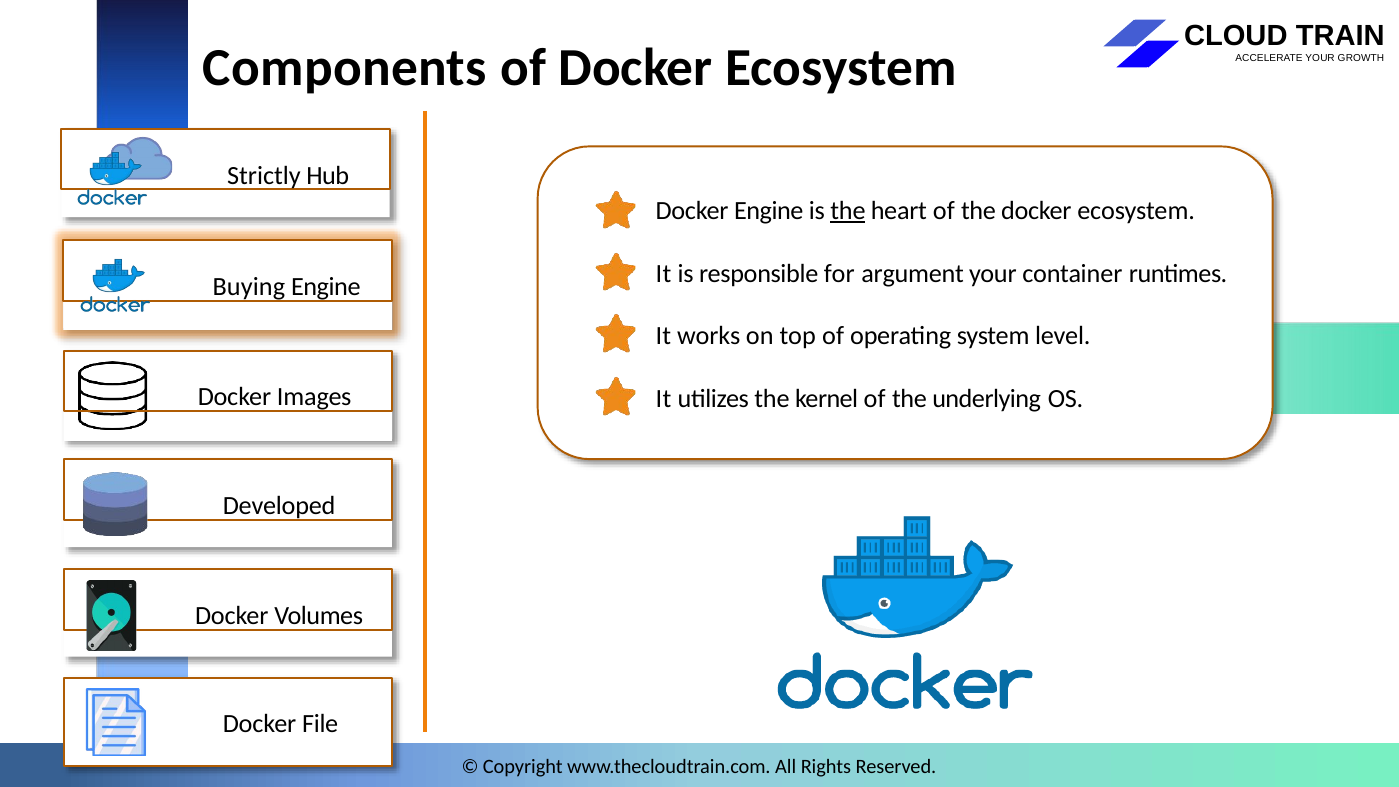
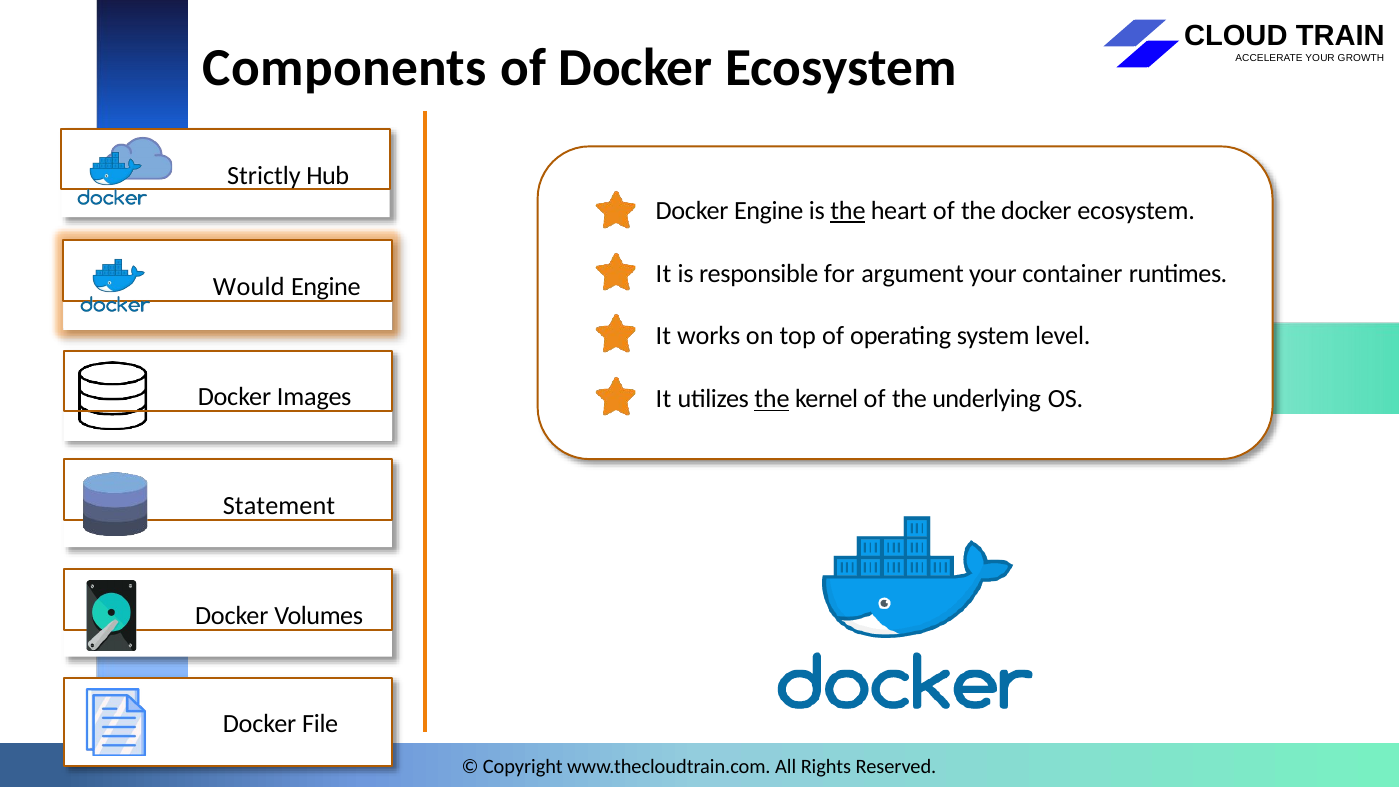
Buying: Buying -> Would (249, 287)
the underline: none -> present (772, 399)
Developed: Developed -> Statement (279, 506)
